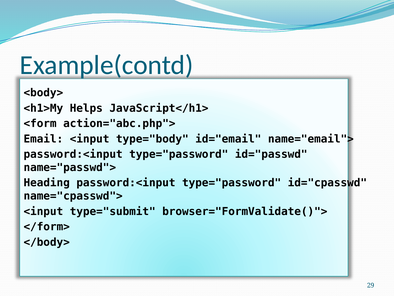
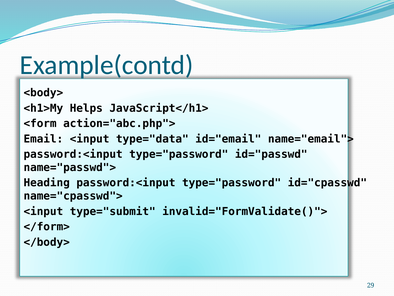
type="body: type="body -> type="data (152, 139)
browser="FormValidate()">: browser="FormValidate()"> -> invalid="FormValidate()"> (245, 211)
